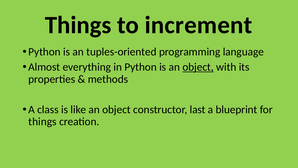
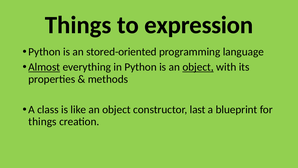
increment: increment -> expression (199, 25)
tuples-oriented: tuples-oriented -> stored-oriented (121, 52)
Almost underline: none -> present (44, 67)
